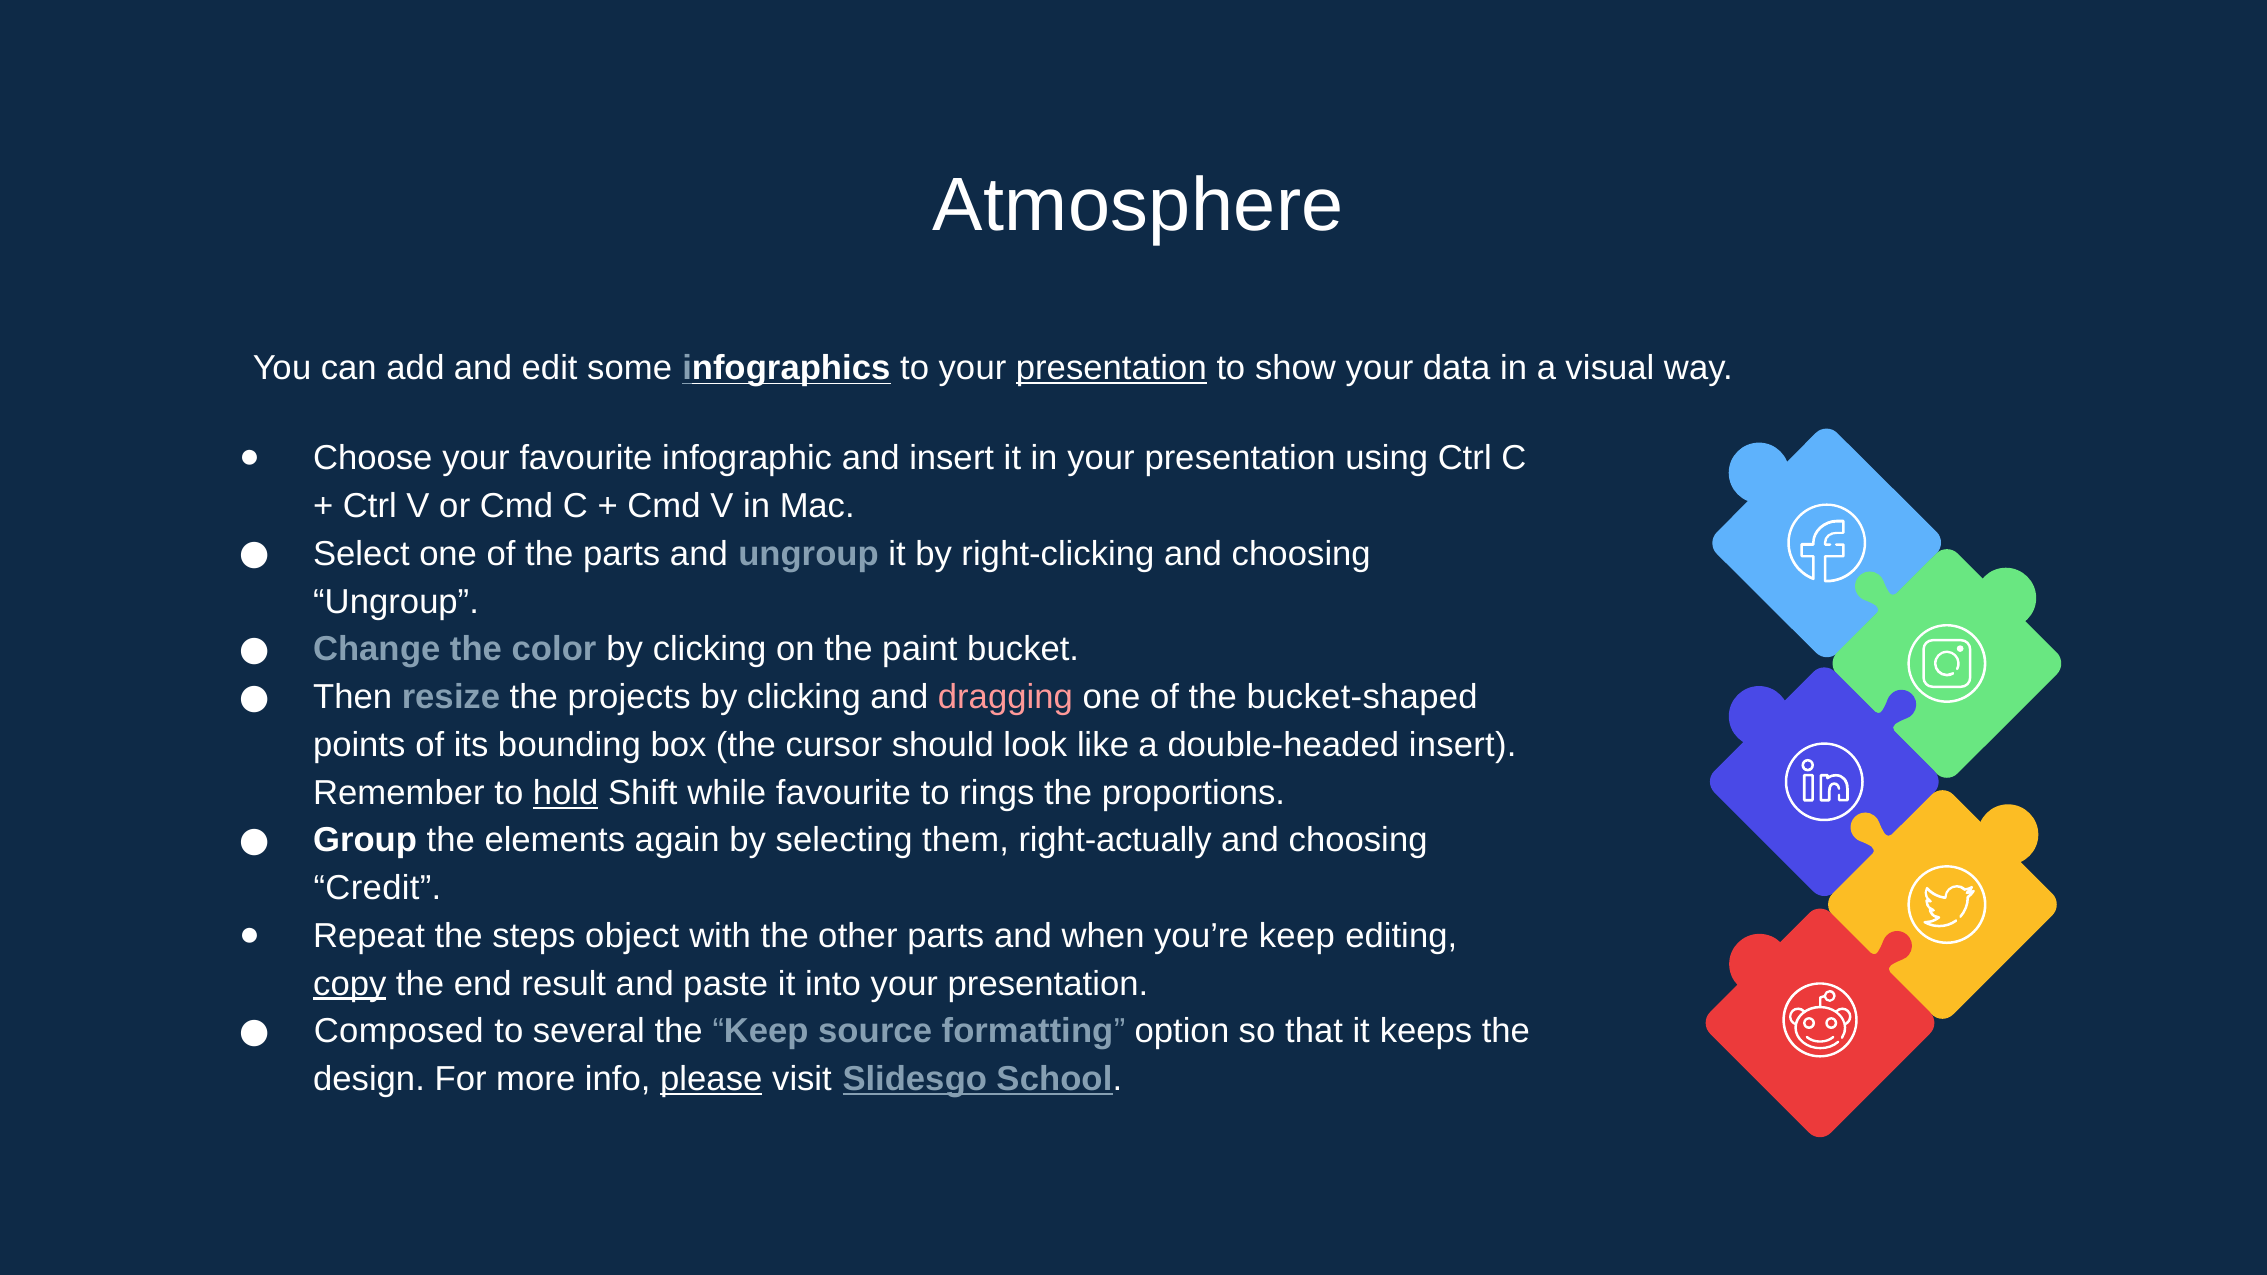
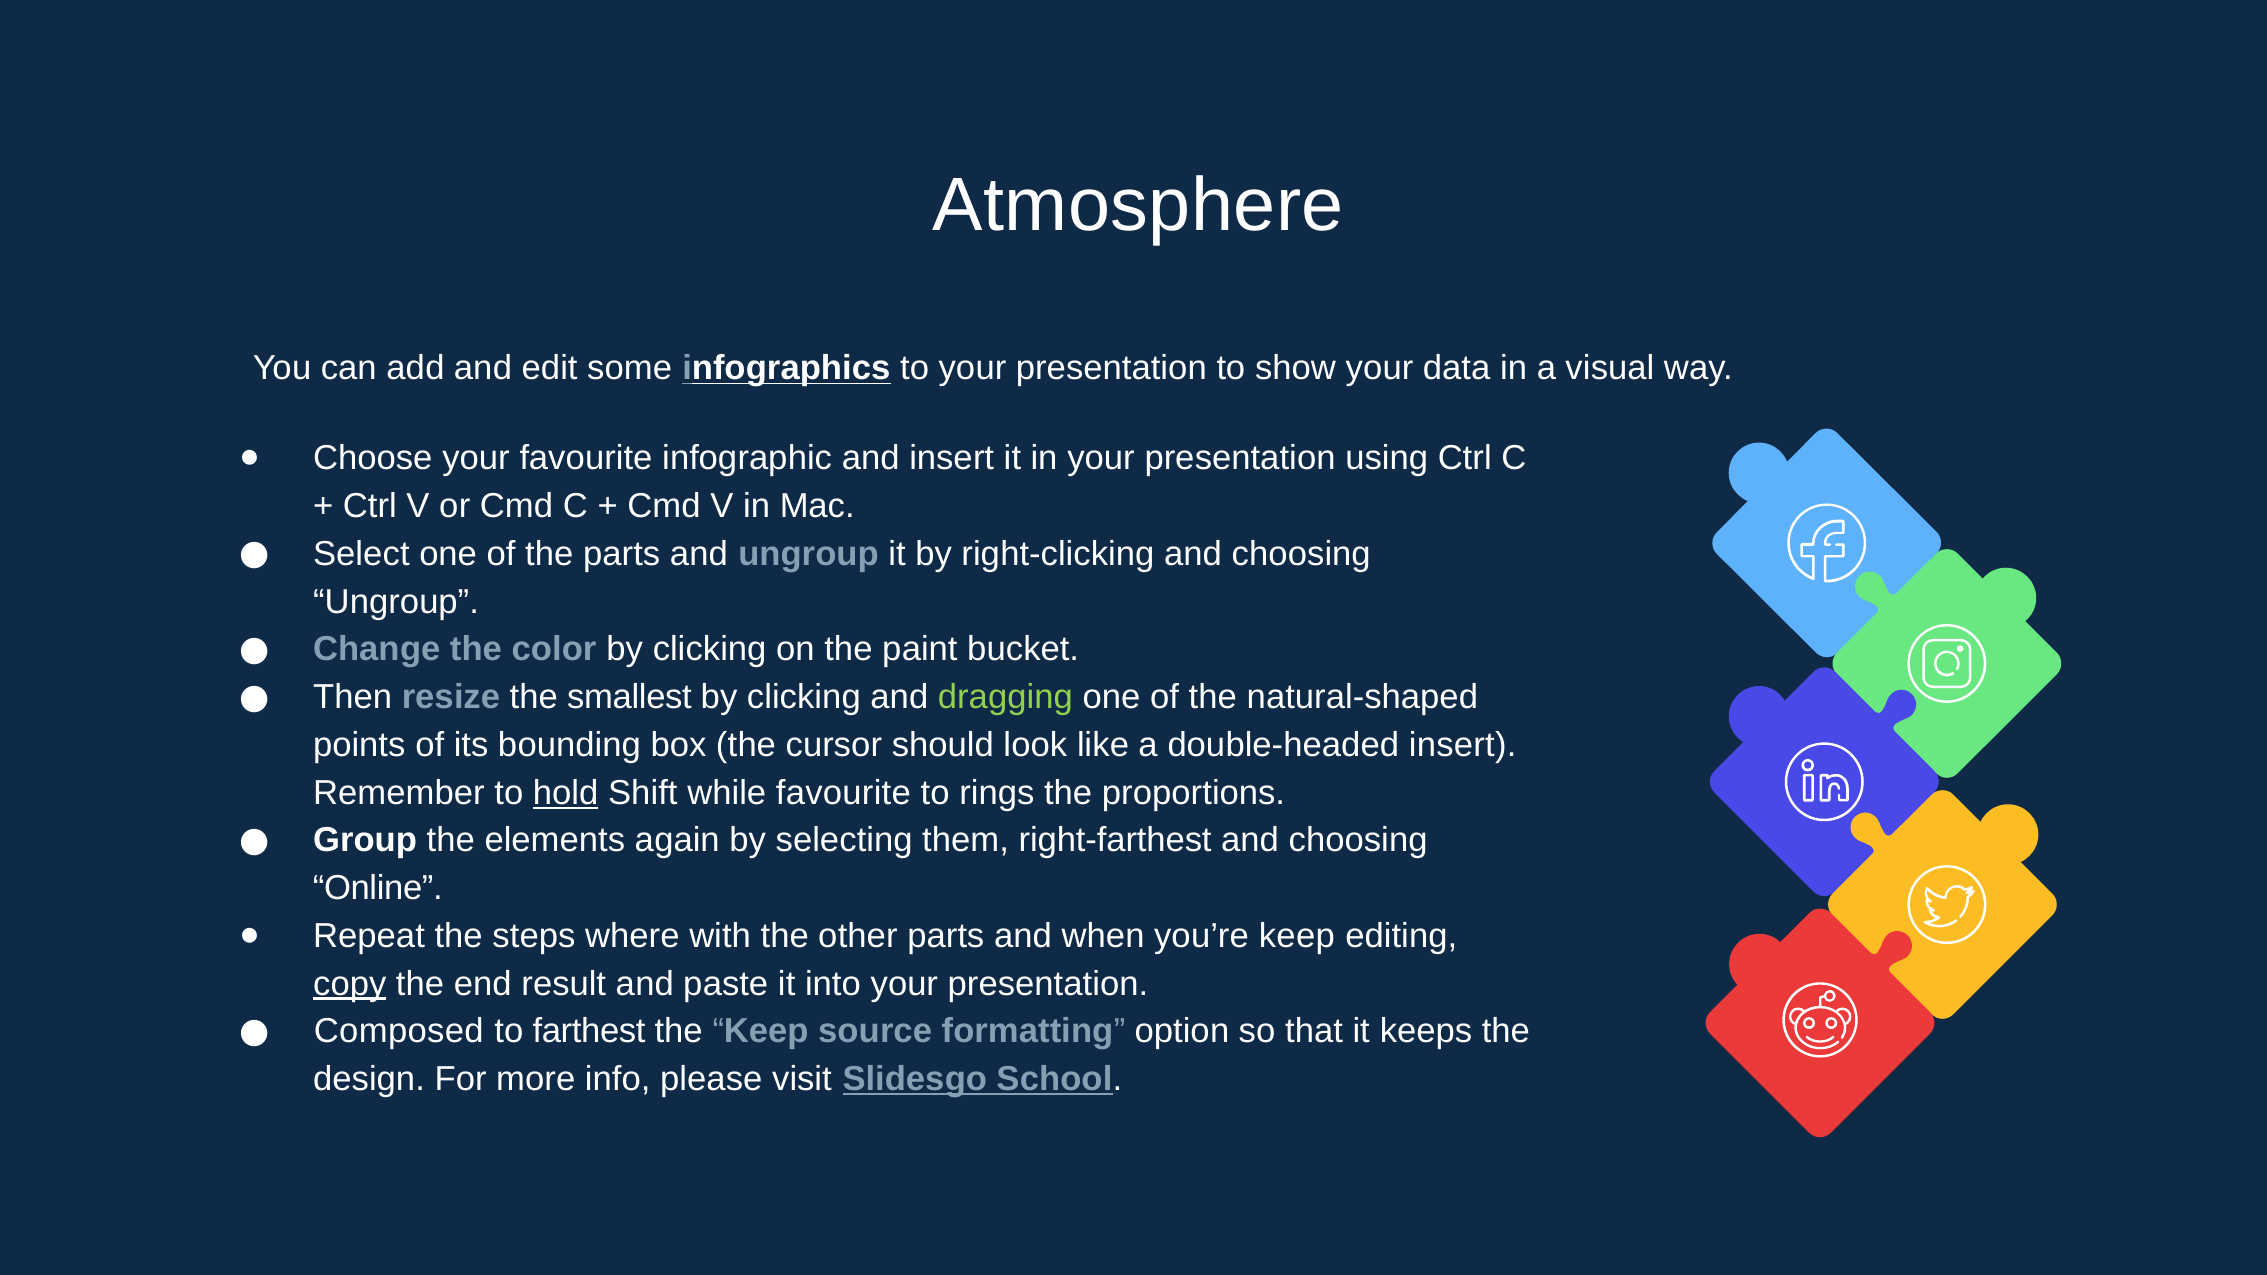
presentation underline: present -> none (1111, 368)
projects: projects -> smallest (629, 697)
dragging colour: pink -> light green (1005, 697)
bucket-shaped: bucket-shaped -> natural-shaped (1362, 697)
right-actually: right-actually -> right-farthest (1115, 841)
Credit: Credit -> Online (378, 888)
object: object -> where (632, 936)
several: several -> farthest (589, 1032)
please underline: present -> none (711, 1079)
